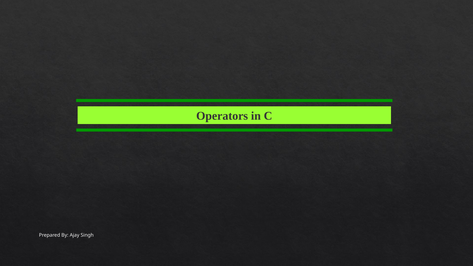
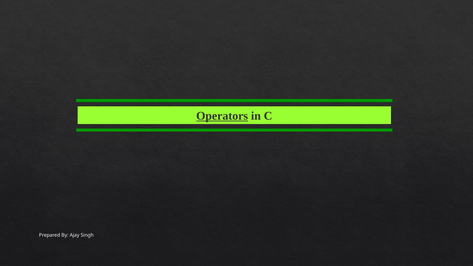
Operators underline: none -> present (222, 116)
